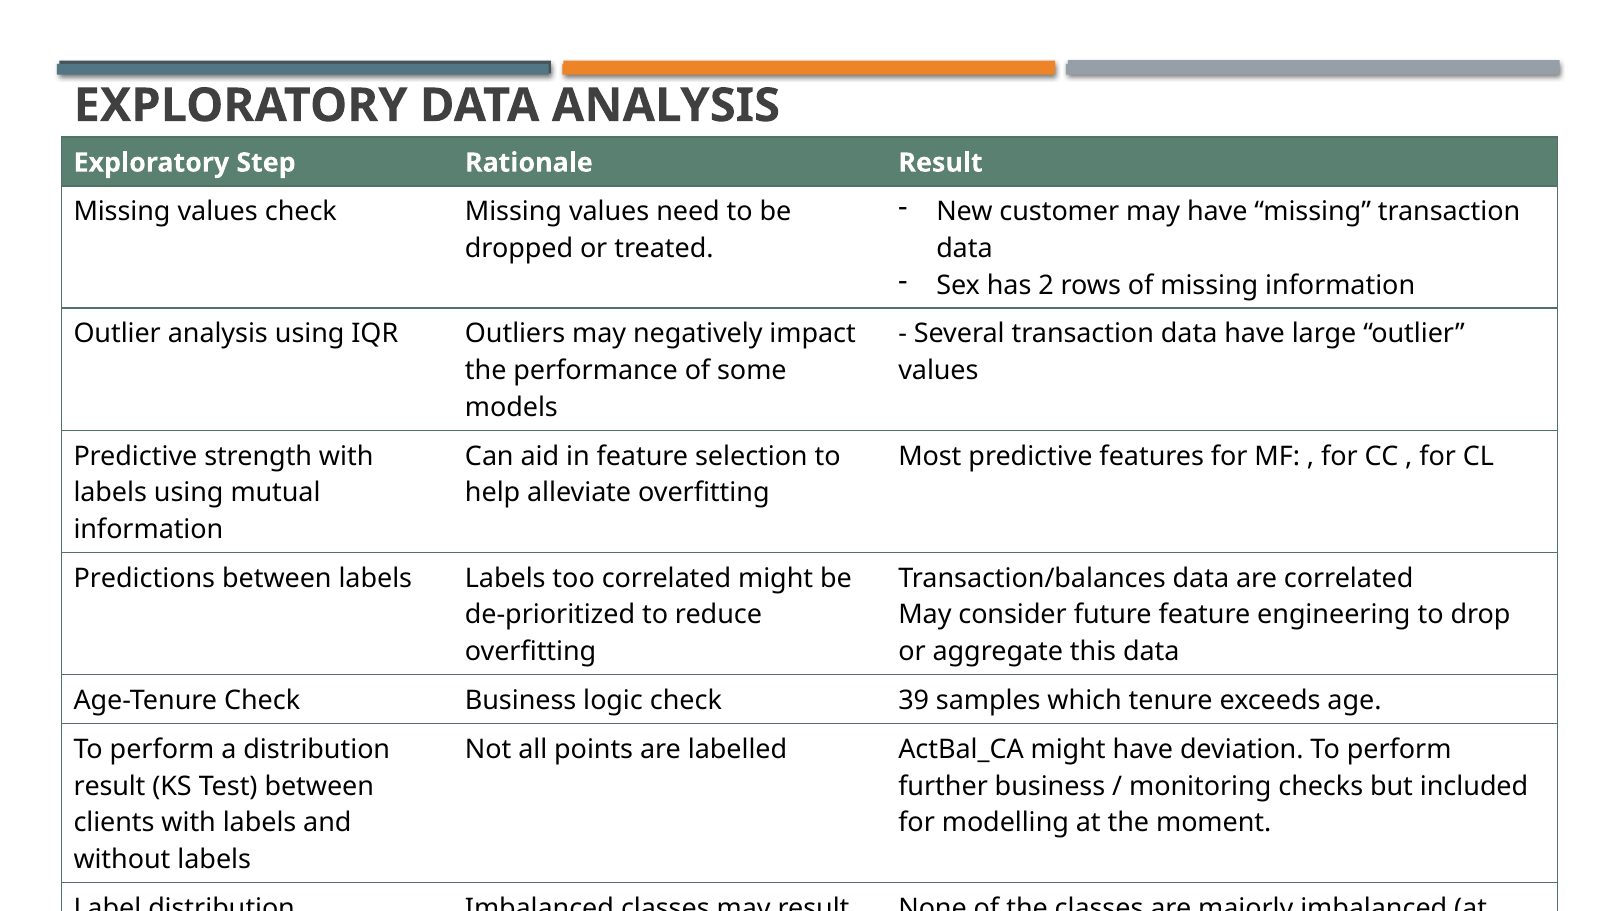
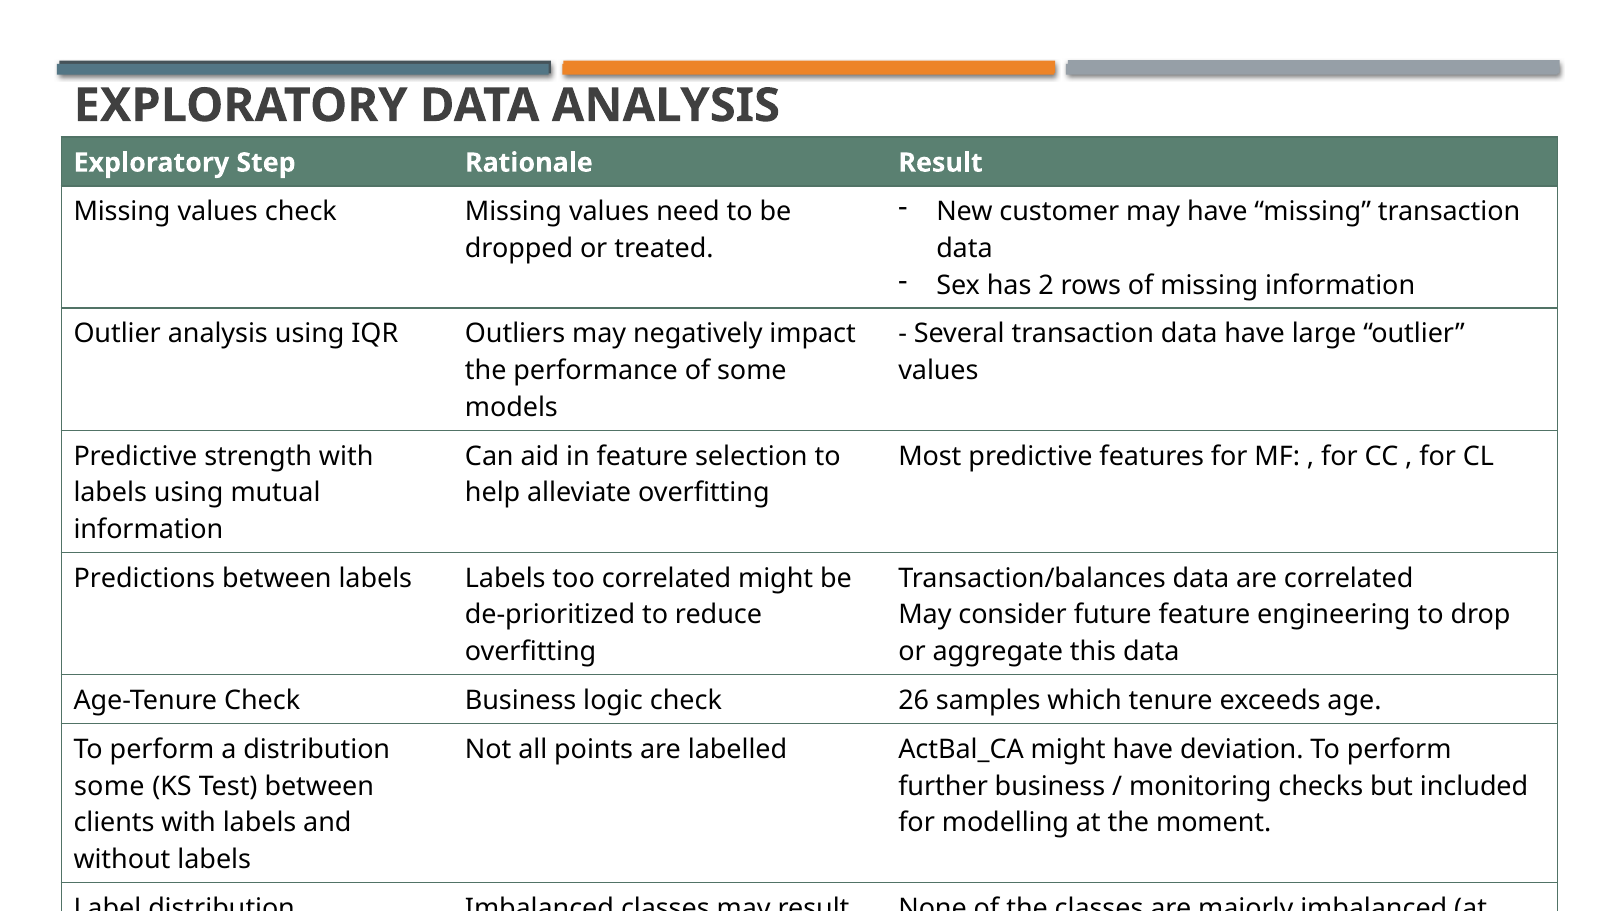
39: 39 -> 26 (914, 700)
result: result -> some (109, 786)
